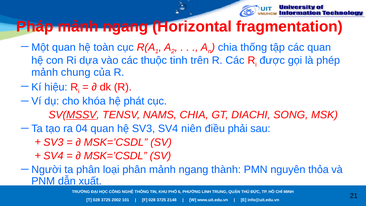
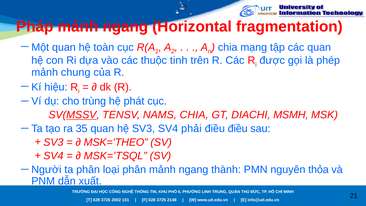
thống: thống -> mạng (254, 47)
khóa: khóa -> trùng (94, 101)
SONG: SONG -> MSMH (291, 115)
04: 04 -> 35 (82, 128)
niên: niên -> phải (191, 128)
điều phải: phải -> điều (238, 128)
MSK=’CSDL: MSK=’CSDL -> MSK=’THEO (116, 142)
MSK=’CSDL: MSK=’CSDL -> MSK=’TSQL (115, 156)
